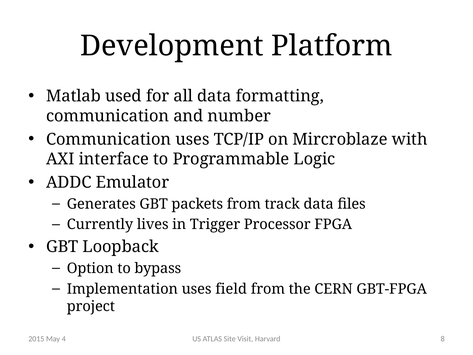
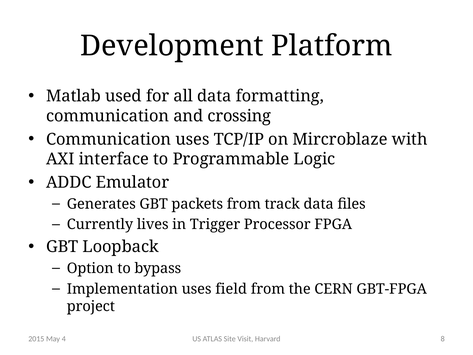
number: number -> crossing (239, 116)
